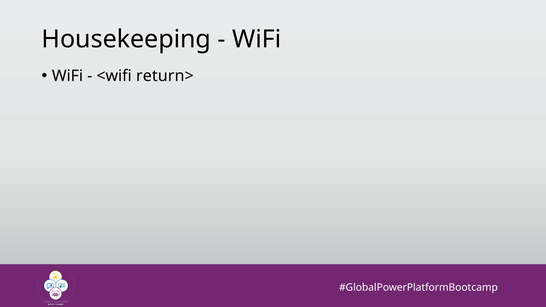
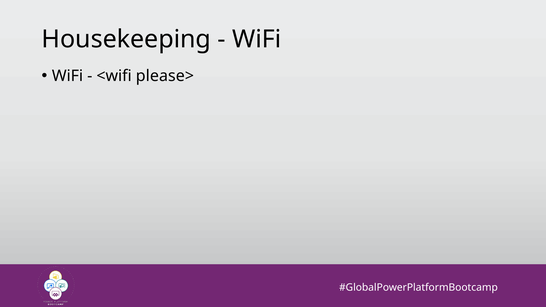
return>: return> -> please> (165, 76)
